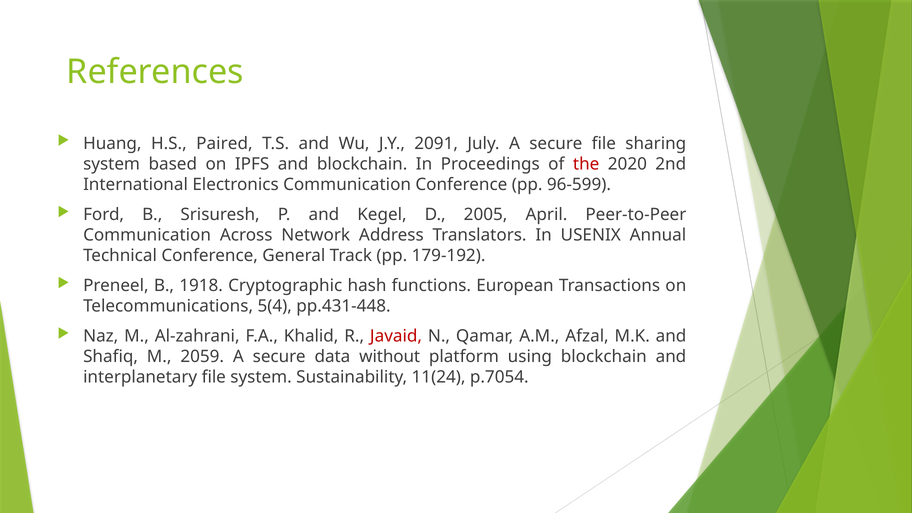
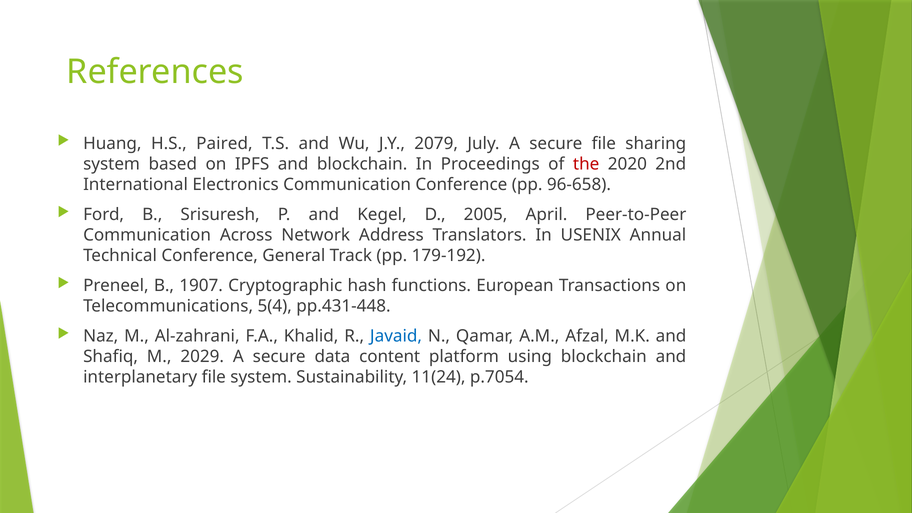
2091: 2091 -> 2079 (436, 143)
96-599: 96-599 -> 96-658 (579, 184)
1918: 1918 -> 1907 (201, 286)
Javaid colour: red -> blue (396, 336)
2059: 2059 -> 2029 (202, 357)
without: without -> content (390, 357)
